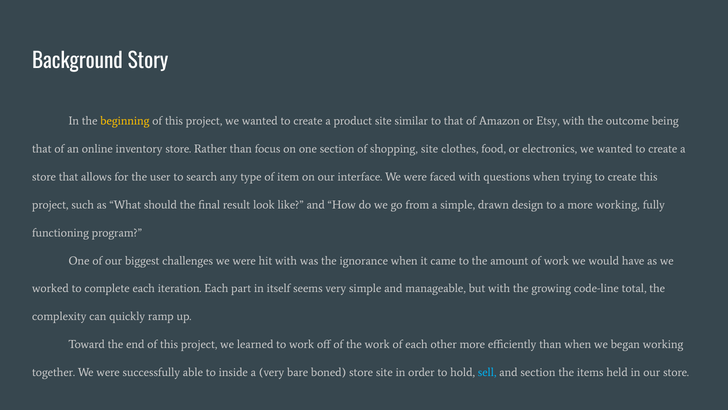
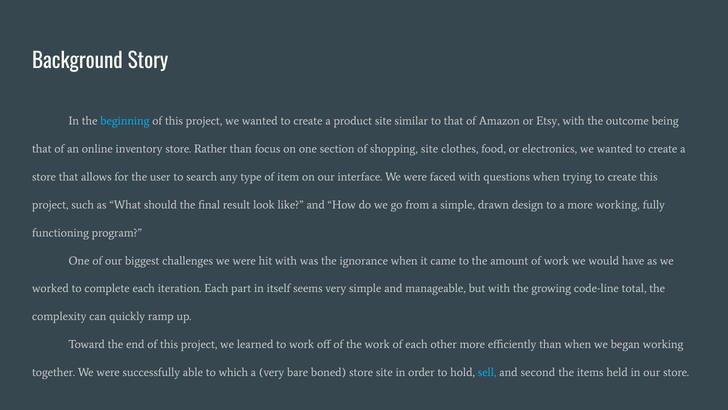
beginning colour: yellow -> light blue (125, 121)
inside: inside -> which (233, 372)
and section: section -> second (538, 372)
